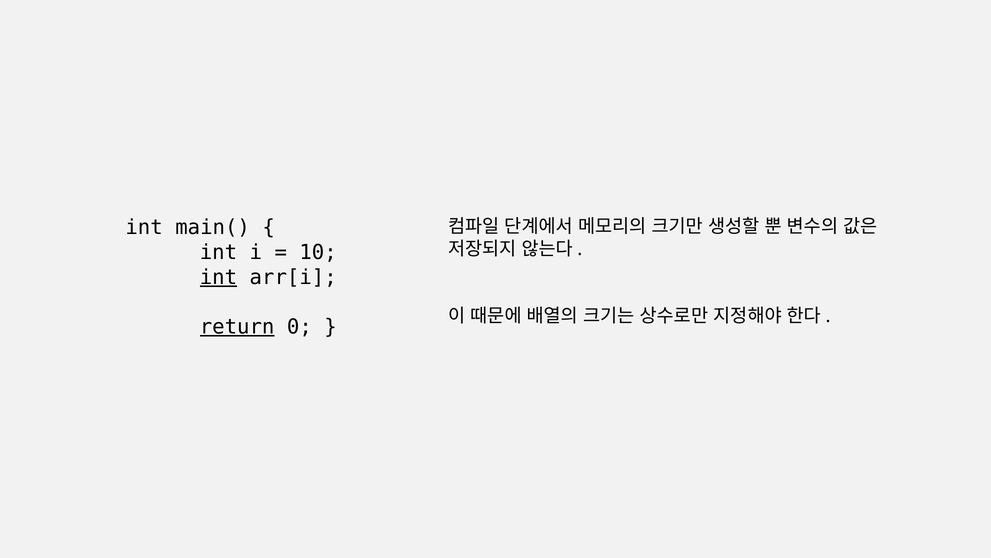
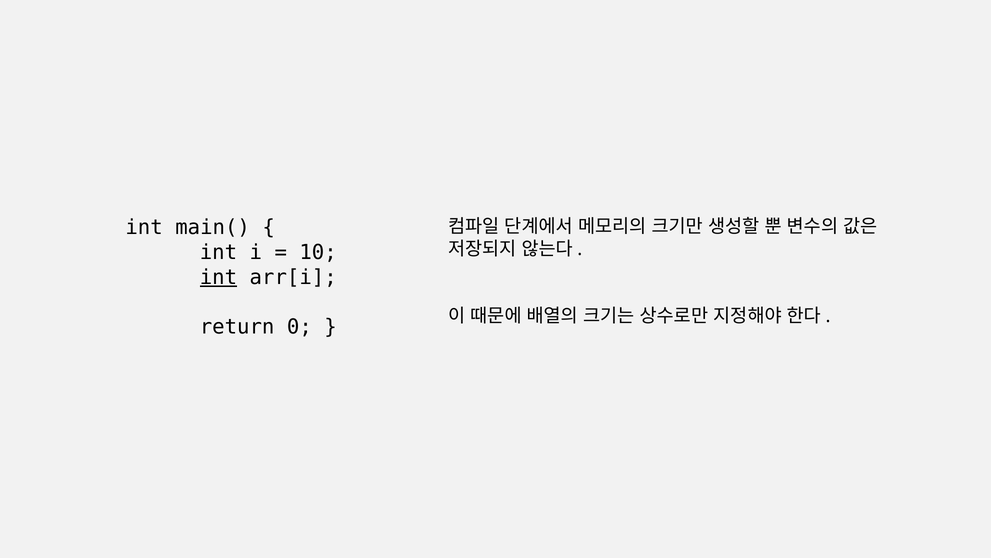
return underline: present -> none (237, 327)
